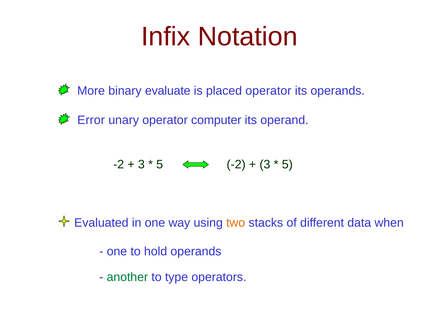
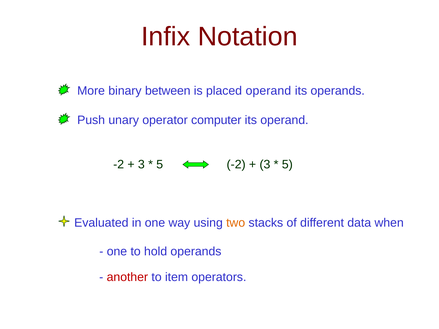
evaluate: evaluate -> between (168, 91)
placed operator: operator -> operand (268, 91)
Error: Error -> Push (91, 120)
another colour: green -> red (127, 277)
type: type -> item (177, 277)
